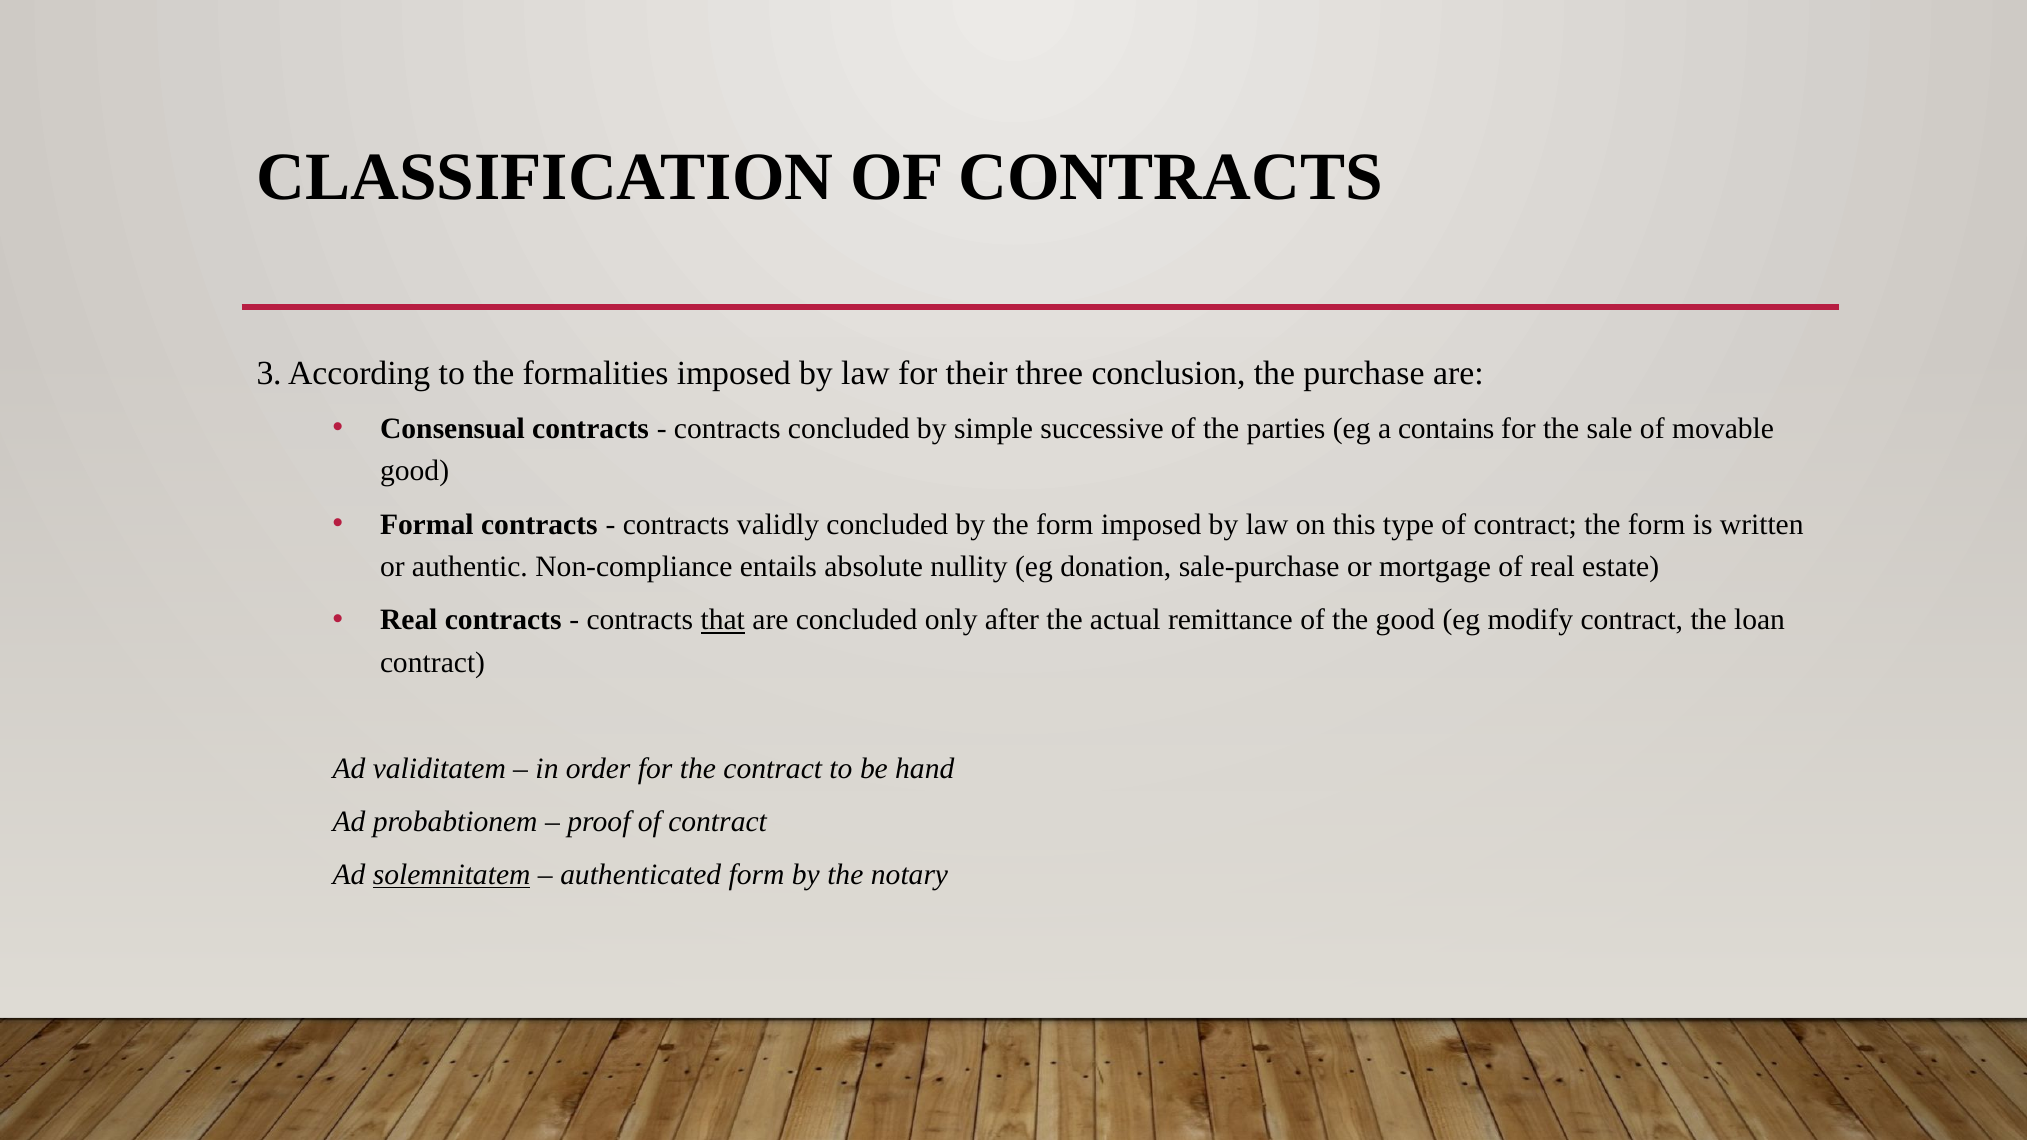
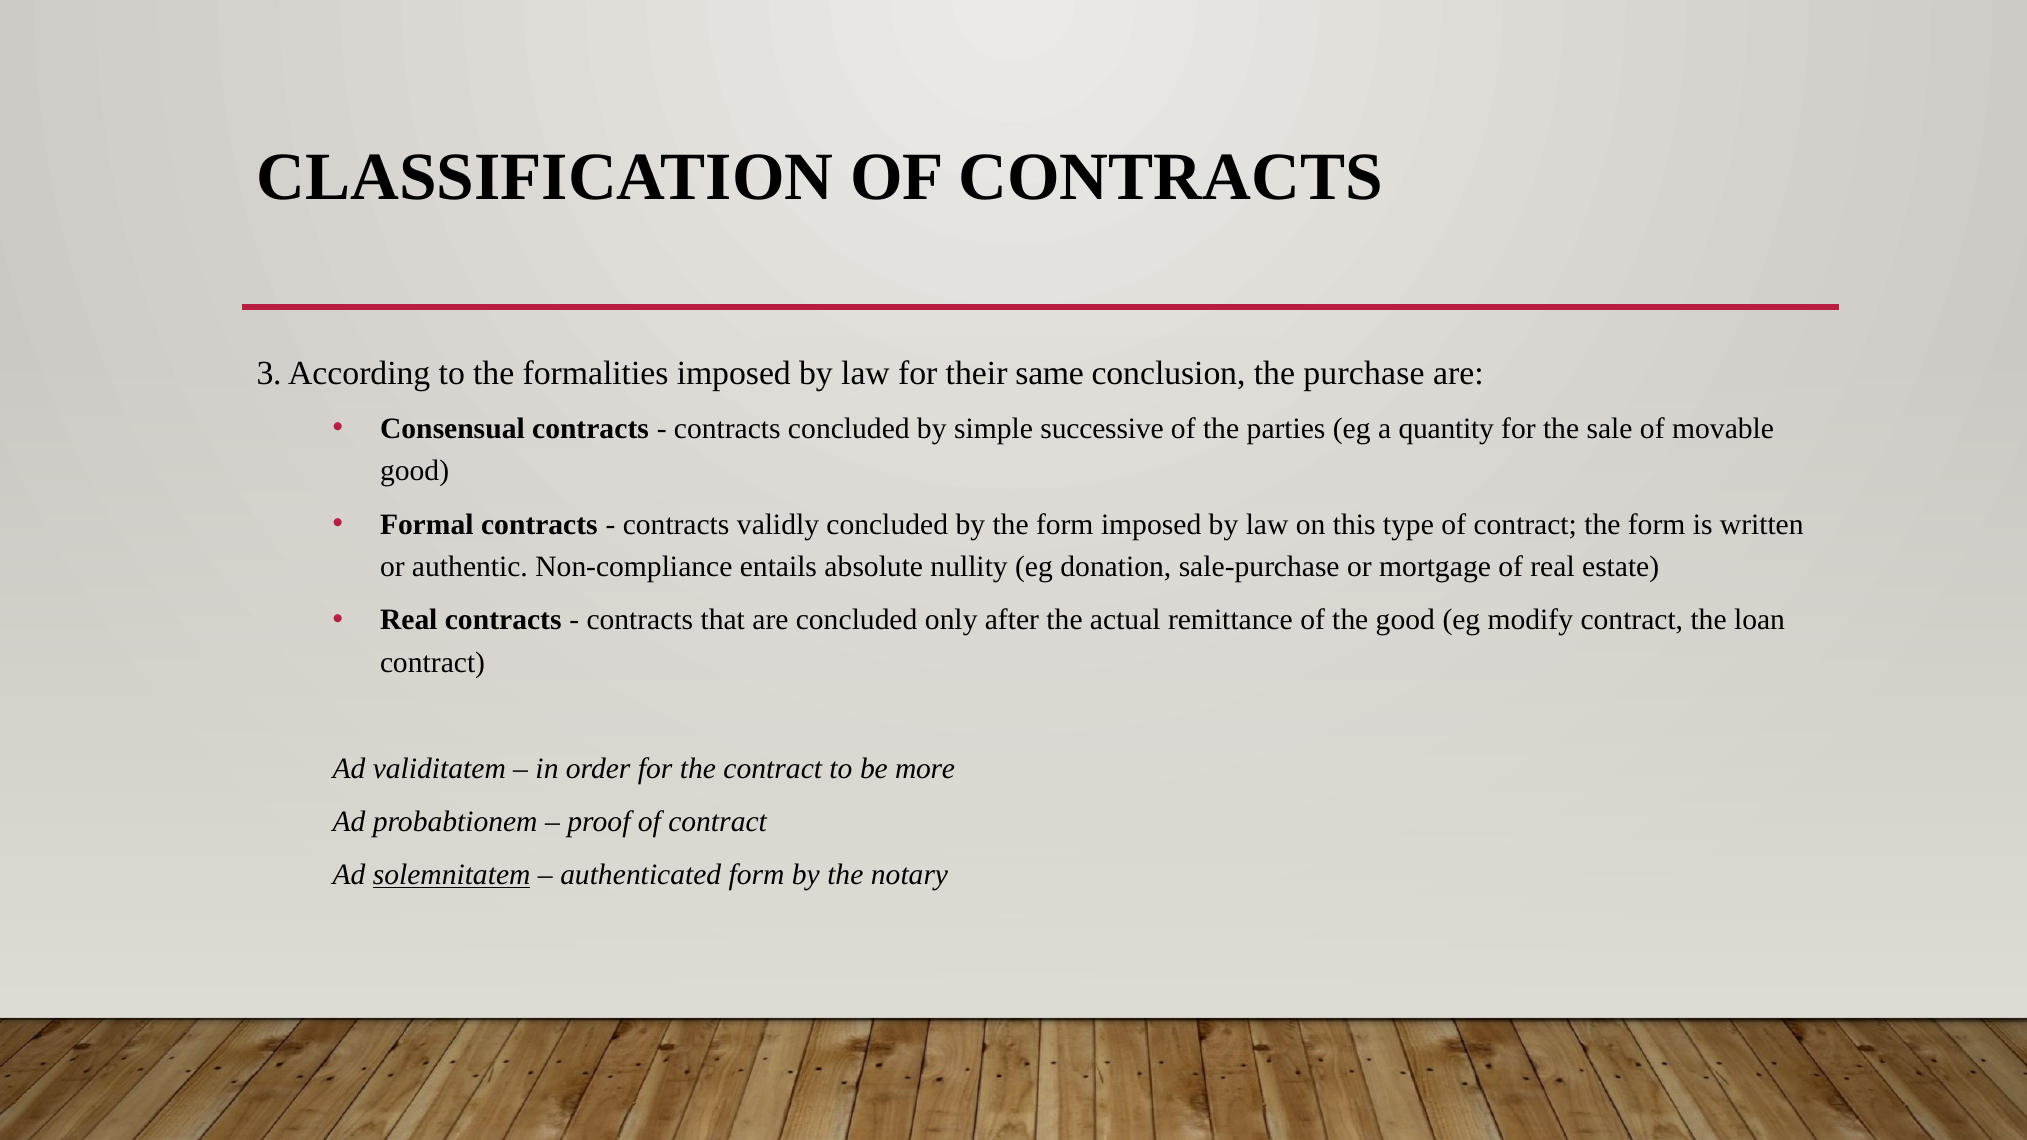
three: three -> same (1050, 373)
contains: contains -> quantity (1446, 429)
that underline: present -> none (723, 620)
hand: hand -> more (925, 769)
